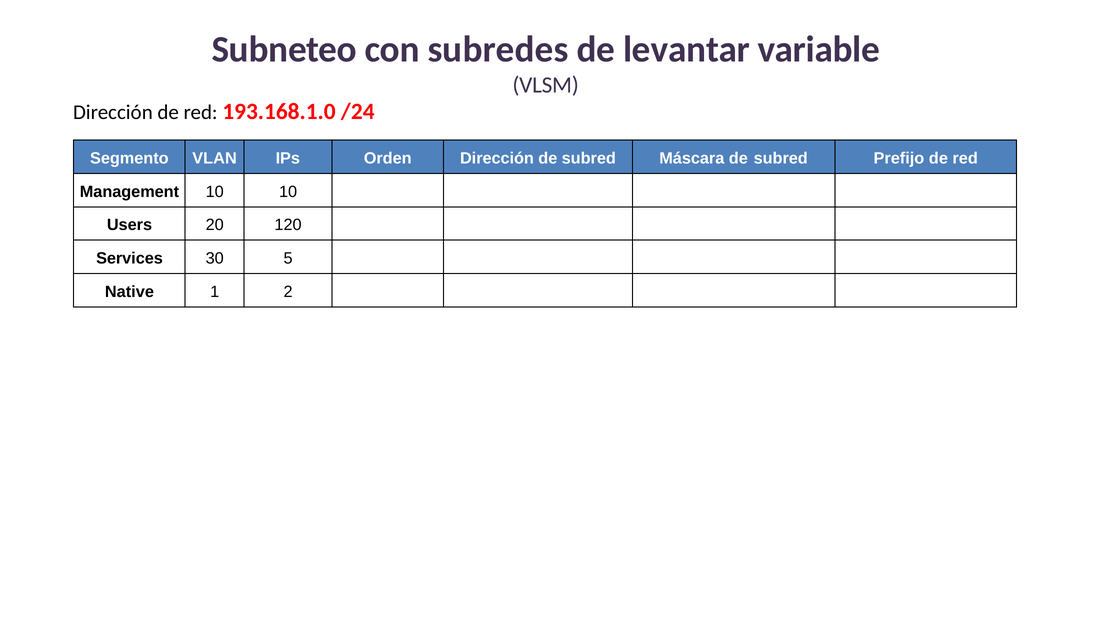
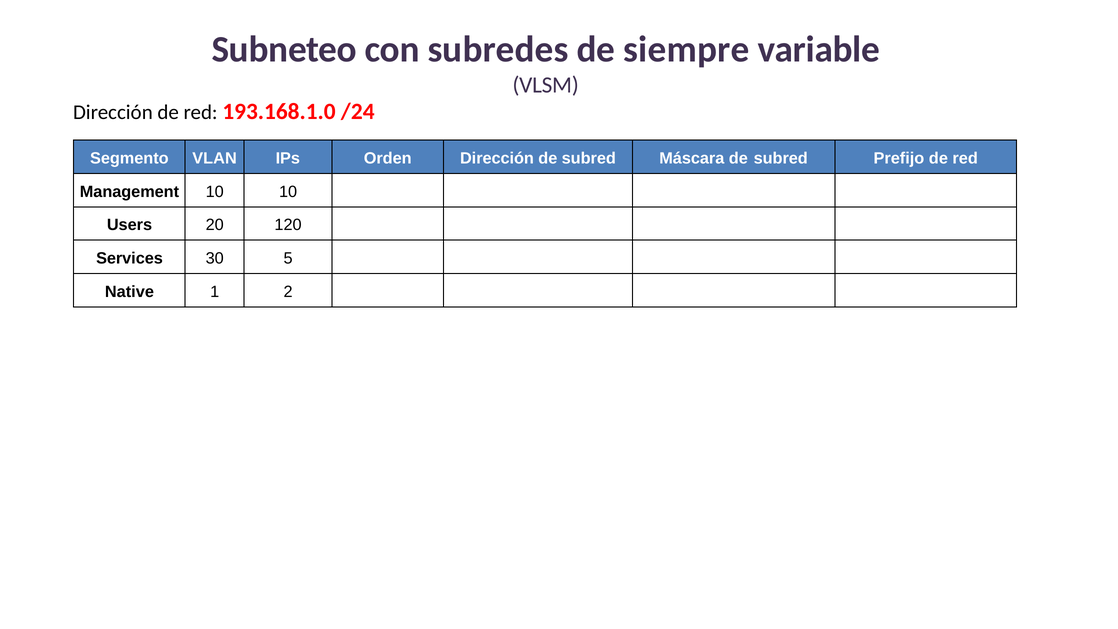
levantar: levantar -> siempre (686, 49)
